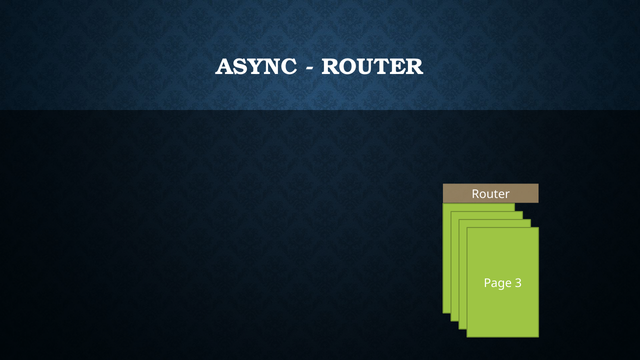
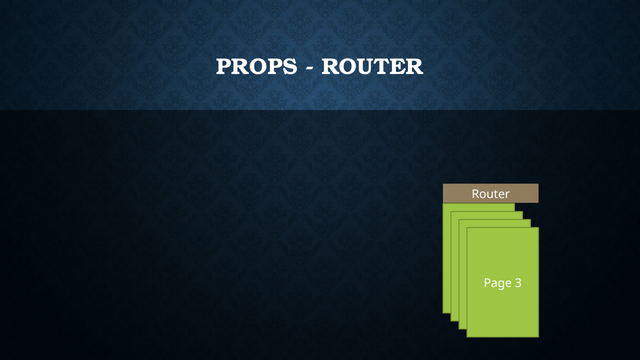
ASYNC: ASYNC -> PROPS (257, 67)
